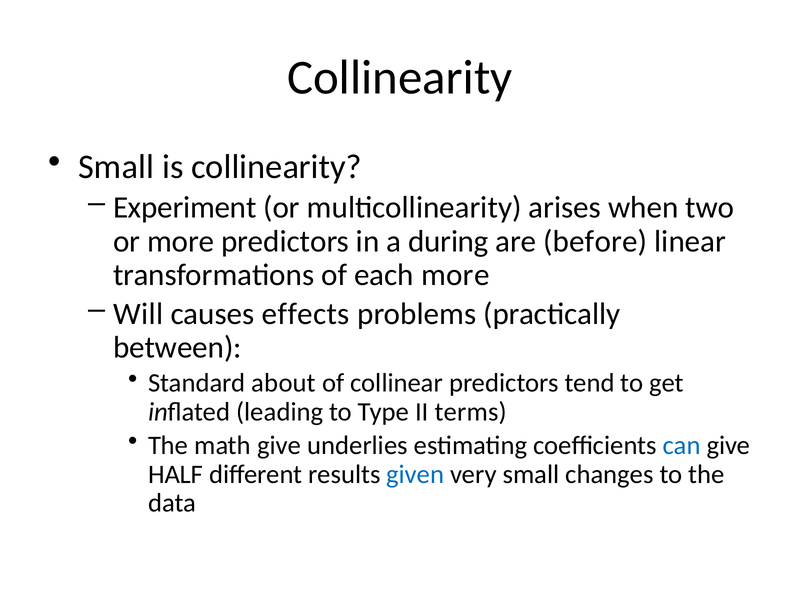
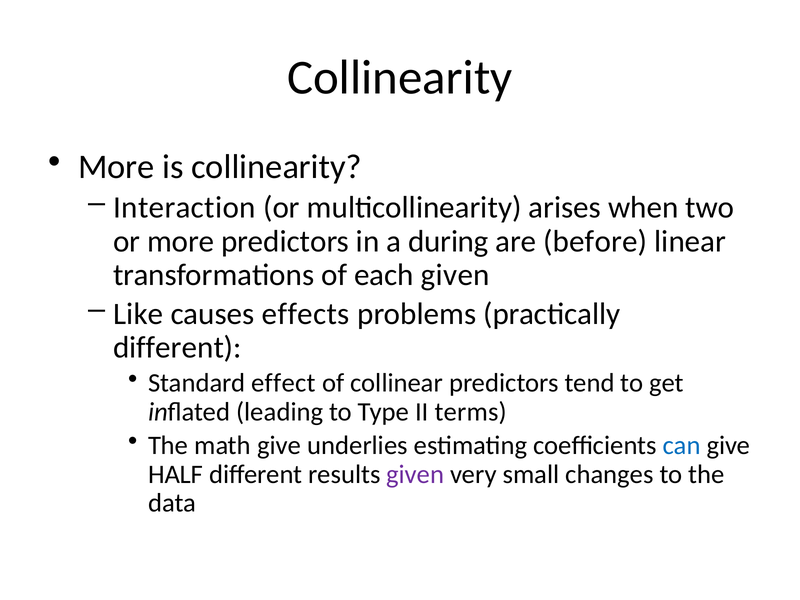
Small: Small -> More (116, 167)
Experiment: Experiment -> Interaction (184, 208)
each more: more -> given (455, 275)
Will: Will -> Like (138, 314)
between: between -> different (177, 348)
about: about -> effect (284, 383)
given colour: blue -> purple (415, 474)
